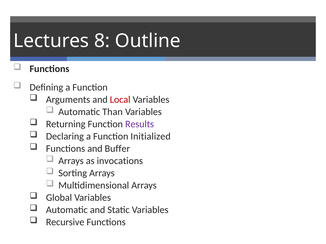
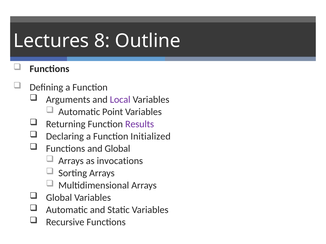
Local colour: red -> purple (120, 100)
Than: Than -> Point (113, 112)
and Buffer: Buffer -> Global (117, 149)
